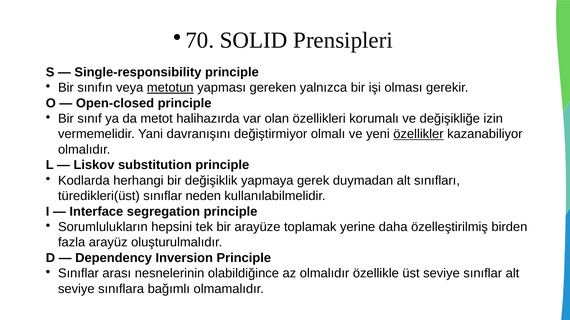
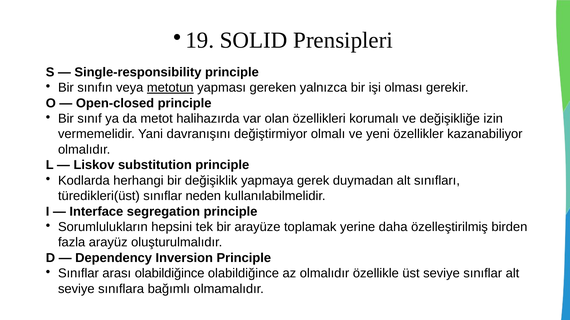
70: 70 -> 19 (200, 40)
özellikler underline: present -> none (418, 134)
arası nesnelerinin: nesnelerinin -> olabildiğince (170, 274)
